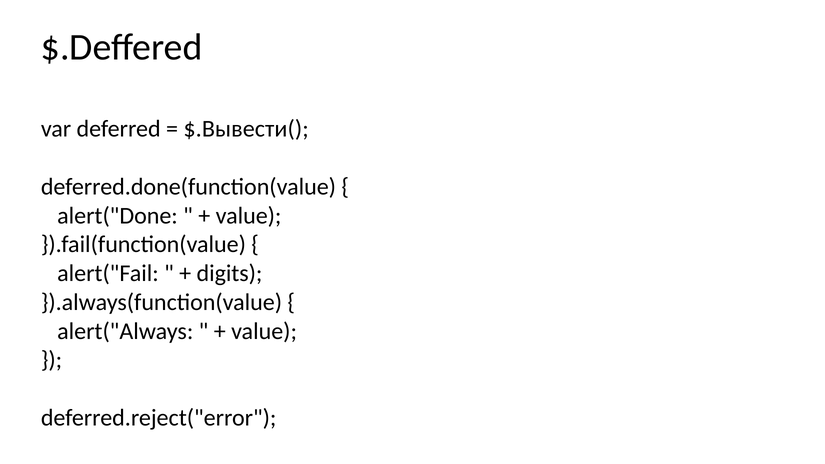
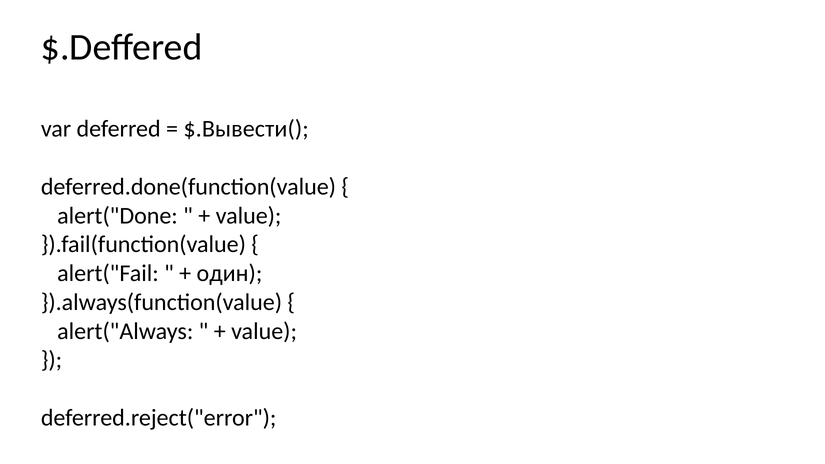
digits: digits -> один (229, 273)
